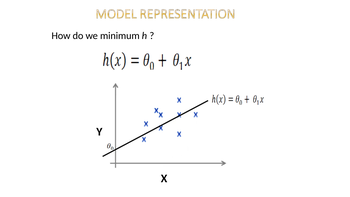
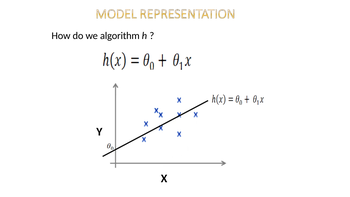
minimum: minimum -> algorithm (120, 36)
